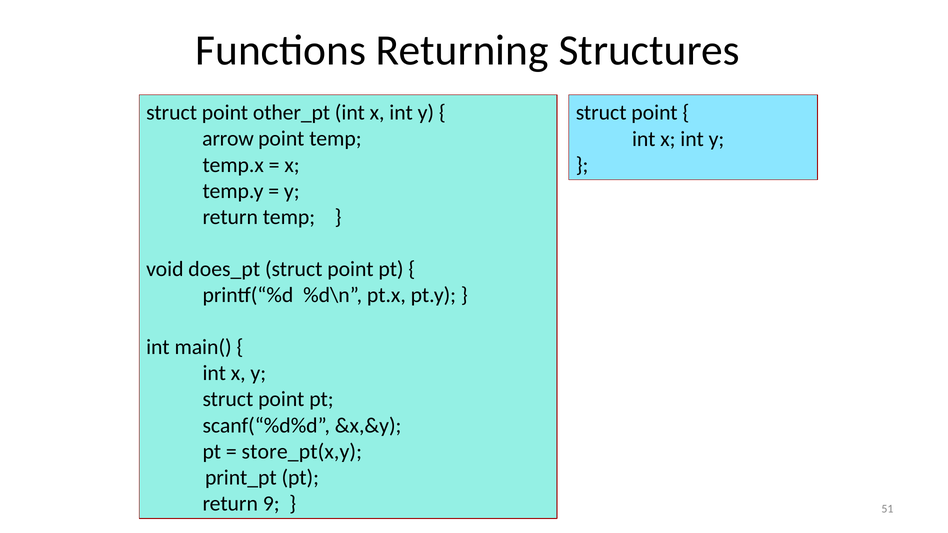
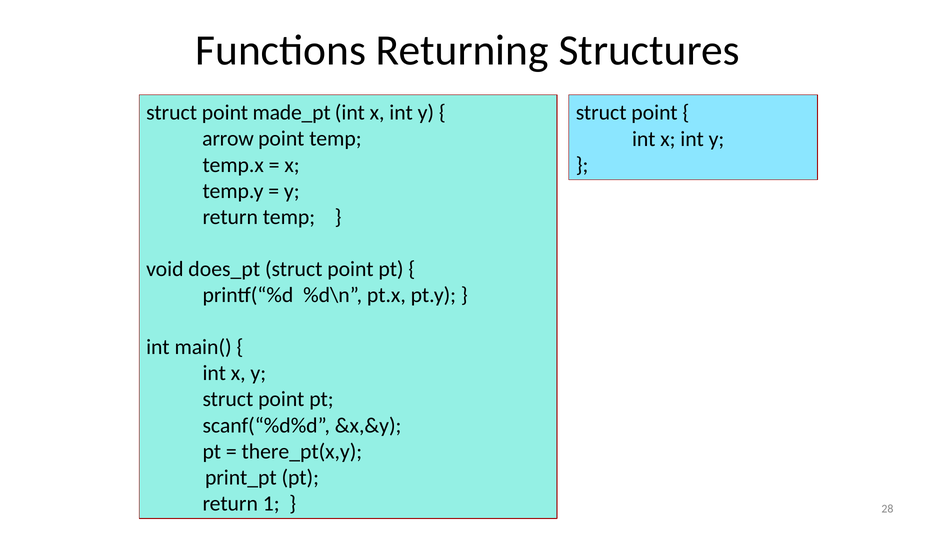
other_pt: other_pt -> made_pt (292, 113)
store_pt(x,y: store_pt(x,y -> there_pt(x,y (302, 452)
9: 9 -> 1 (271, 504)
51: 51 -> 28 (887, 509)
